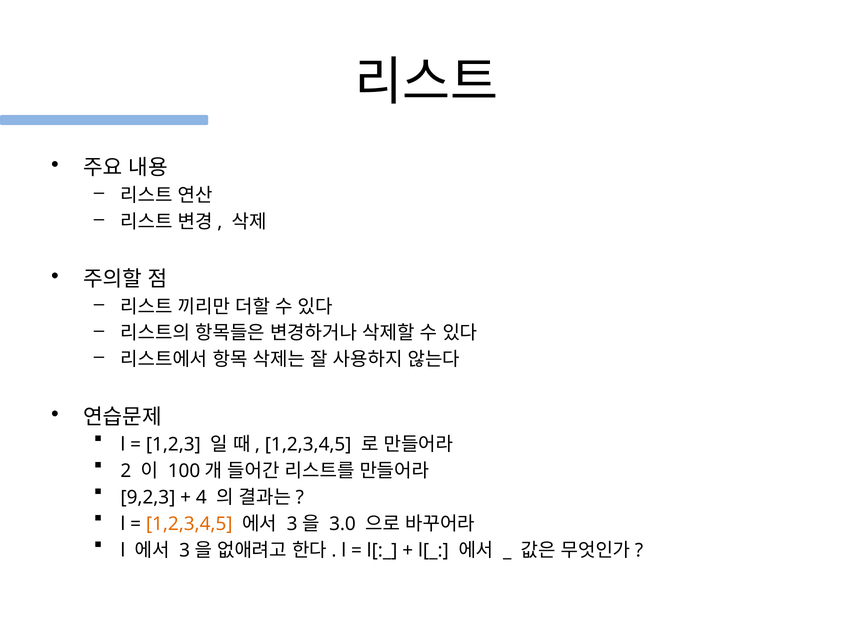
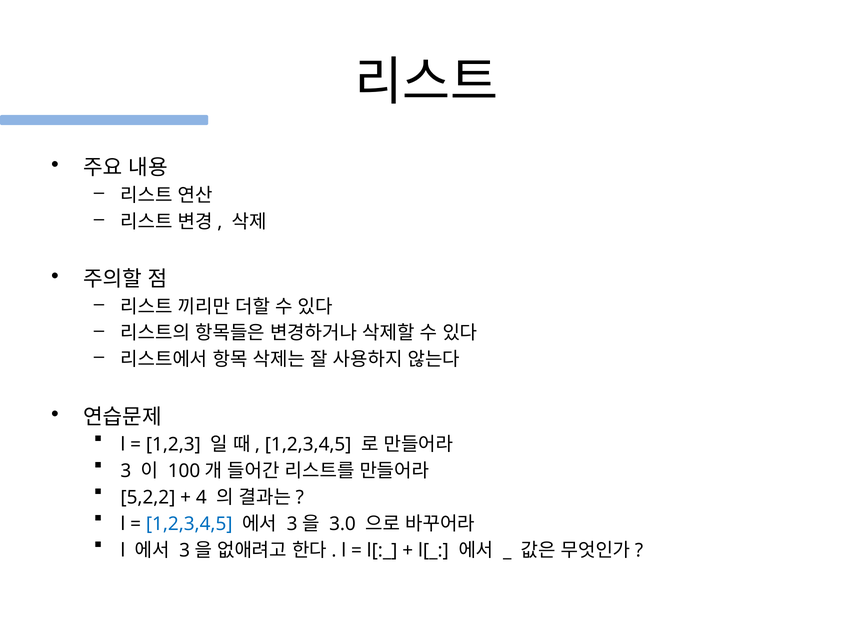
2: 2 -> 3 (126, 471)
9,2,3: 9,2,3 -> 5,2,2 (148, 497)
1,2,3,4,5 colour: orange -> blue (189, 524)
